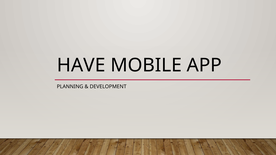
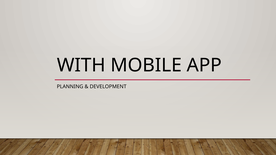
HAVE: HAVE -> WITH (81, 65)
